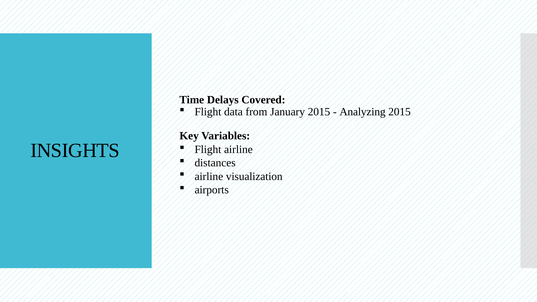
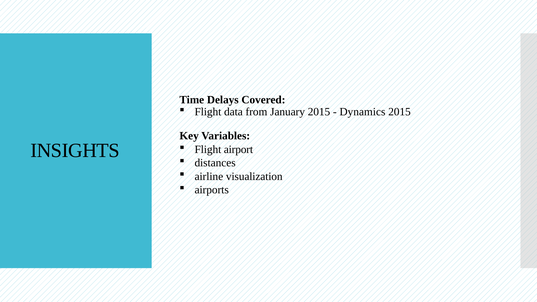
Analyzing: Analyzing -> Dynamics (362, 112)
Flight airline: airline -> airport (238, 150)
